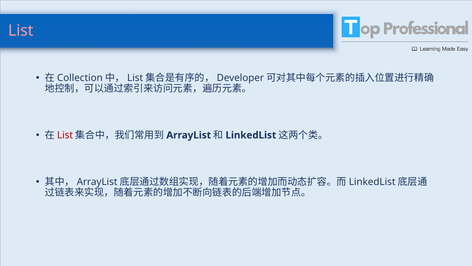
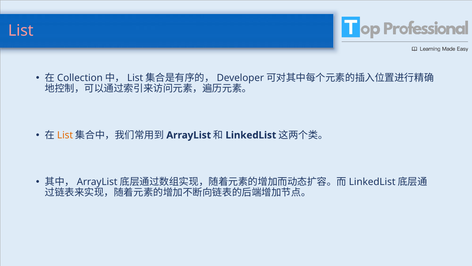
List colour: red -> orange (65, 135)
